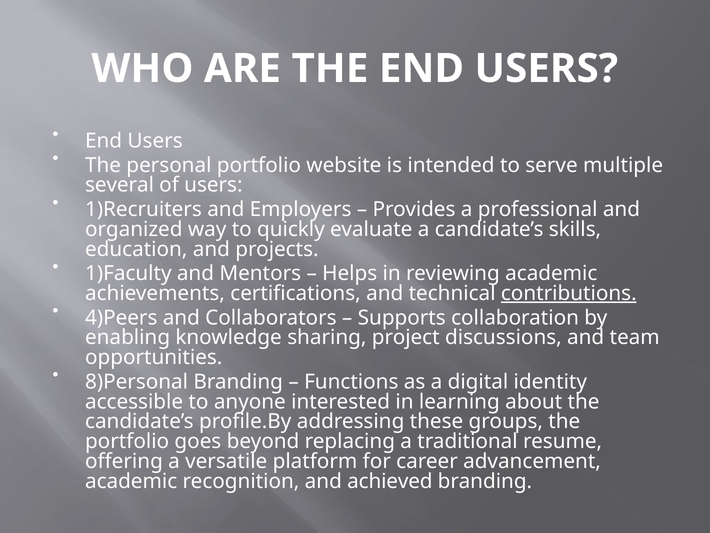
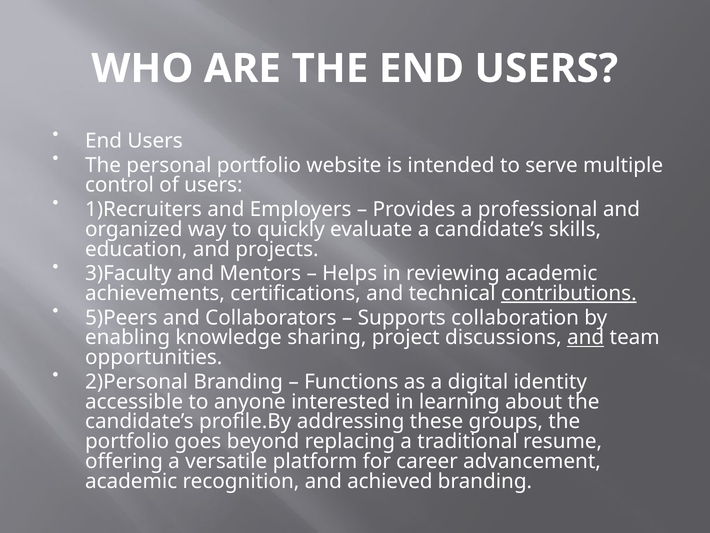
several: several -> control (120, 185)
1)Faculty: 1)Faculty -> 3)Faculty (128, 273)
4)Peers: 4)Peers -> 5)Peers (121, 317)
and underline: none -> present (586, 337)
8)Personal: 8)Personal -> 2)Personal (137, 381)
